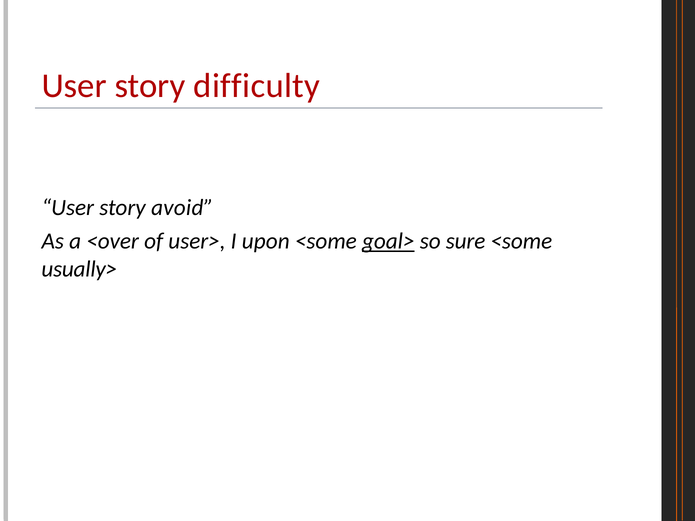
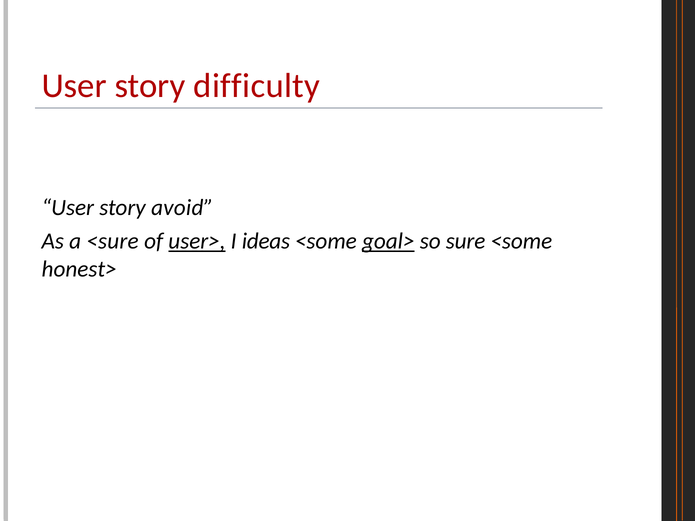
<over: <over -> <sure (112, 241)
user> underline: none -> present (197, 241)
upon: upon -> ideas (266, 241)
usually>: usually> -> honest> (79, 269)
